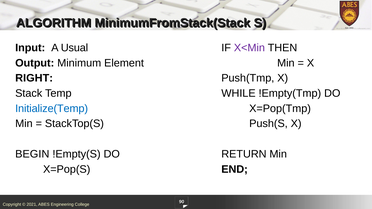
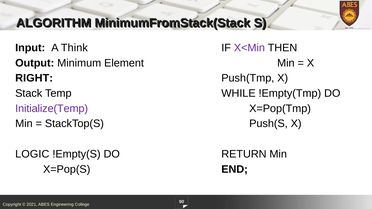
Usual: Usual -> Think (74, 48)
Initialize(Temp colour: blue -> purple (52, 109)
BEGIN: BEGIN -> LOGIC (32, 154)
